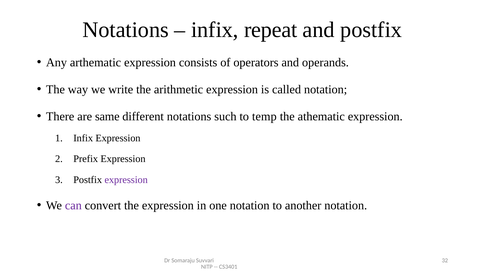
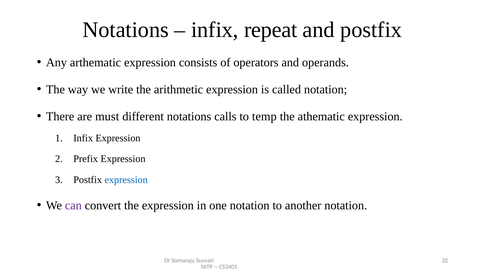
same: same -> must (107, 116)
such: such -> calls (225, 116)
expression colour: purple -> blue (126, 180)
